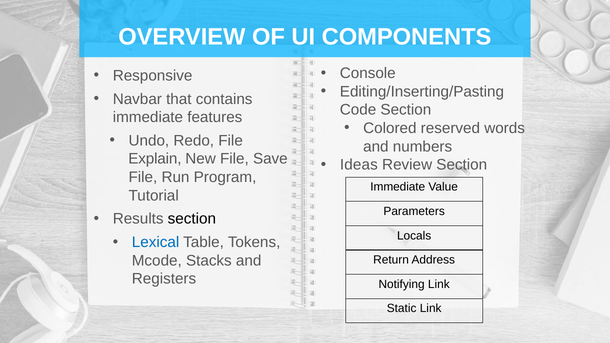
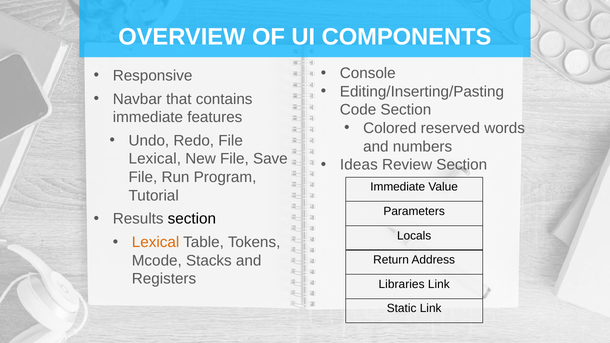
Explain: Explain -> Lexical (155, 159)
Lexical colour: blue -> orange (156, 242)
Notifying: Notifying -> Libraries (402, 284)
